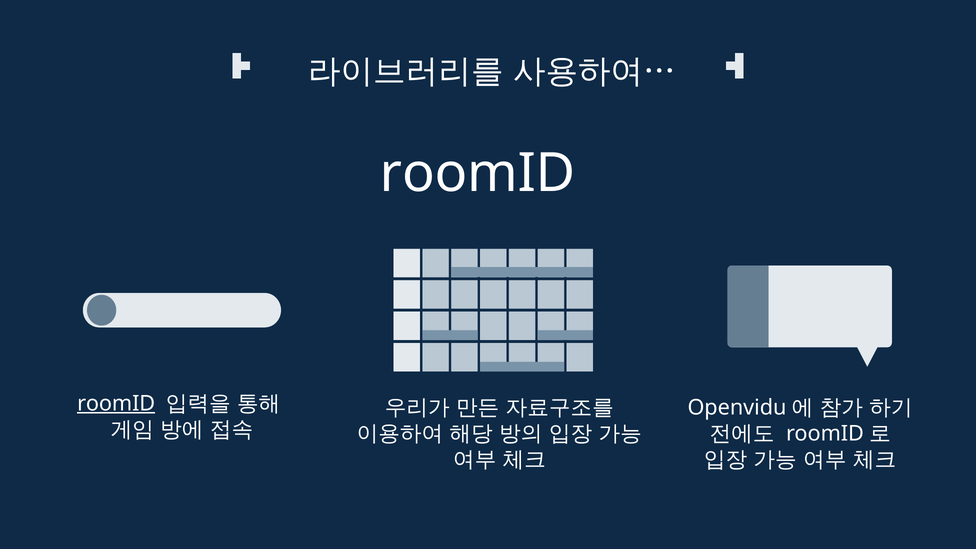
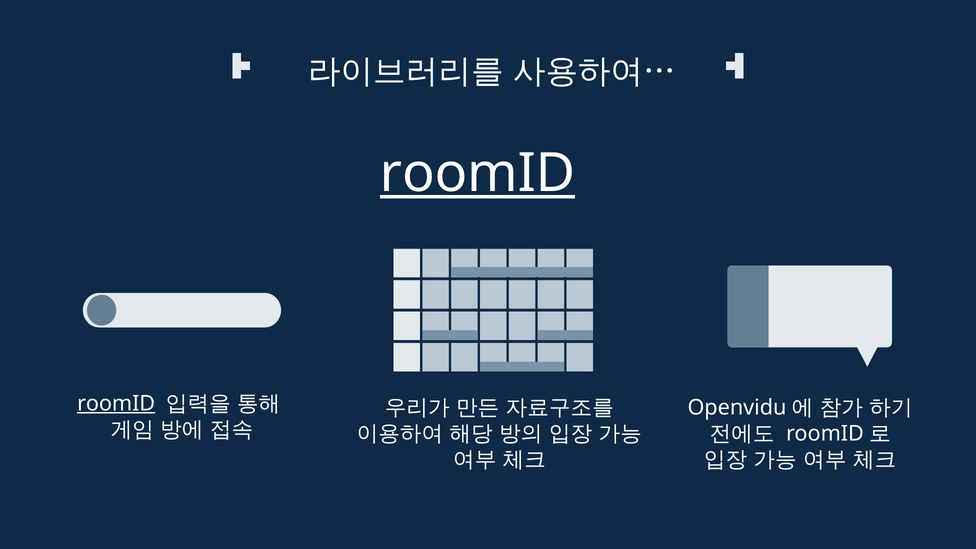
roomID underline: none -> present (478, 174)
